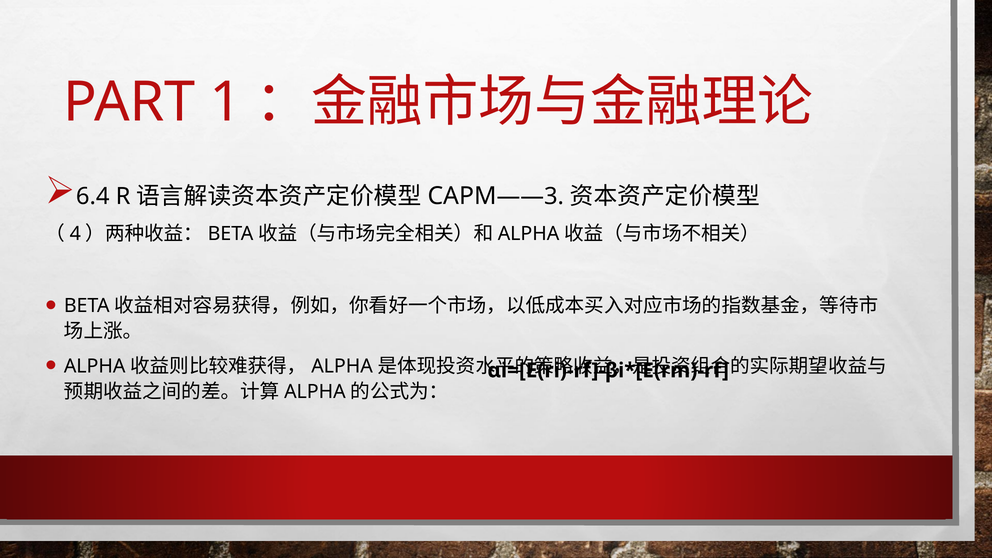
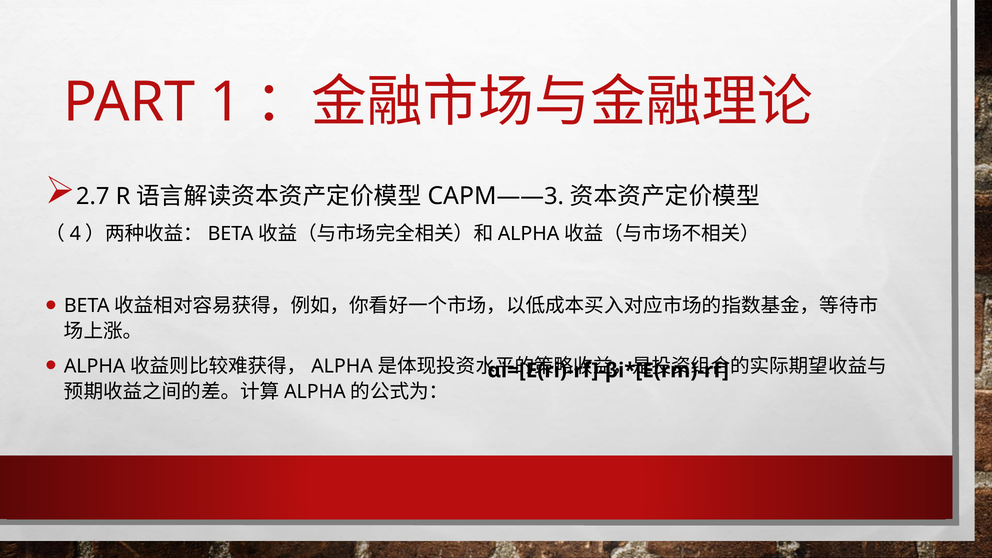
6.4: 6.4 -> 2.7 (93, 197)
